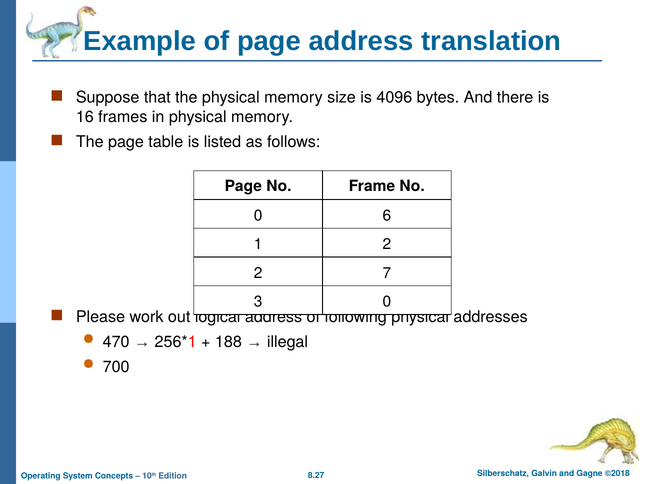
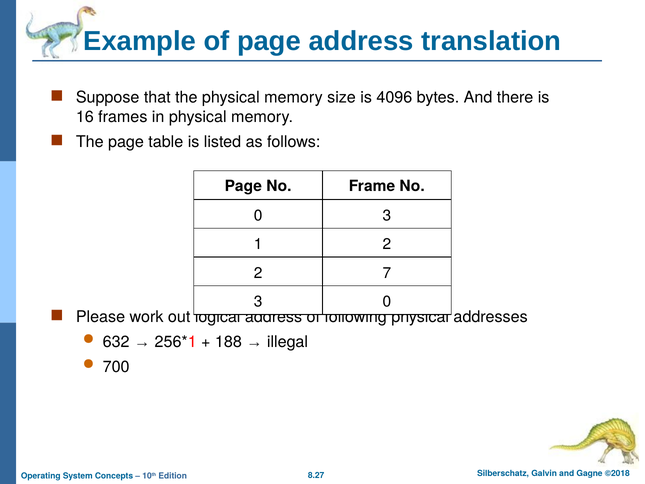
0 6: 6 -> 3 (387, 215)
470: 470 -> 632 (116, 342)
